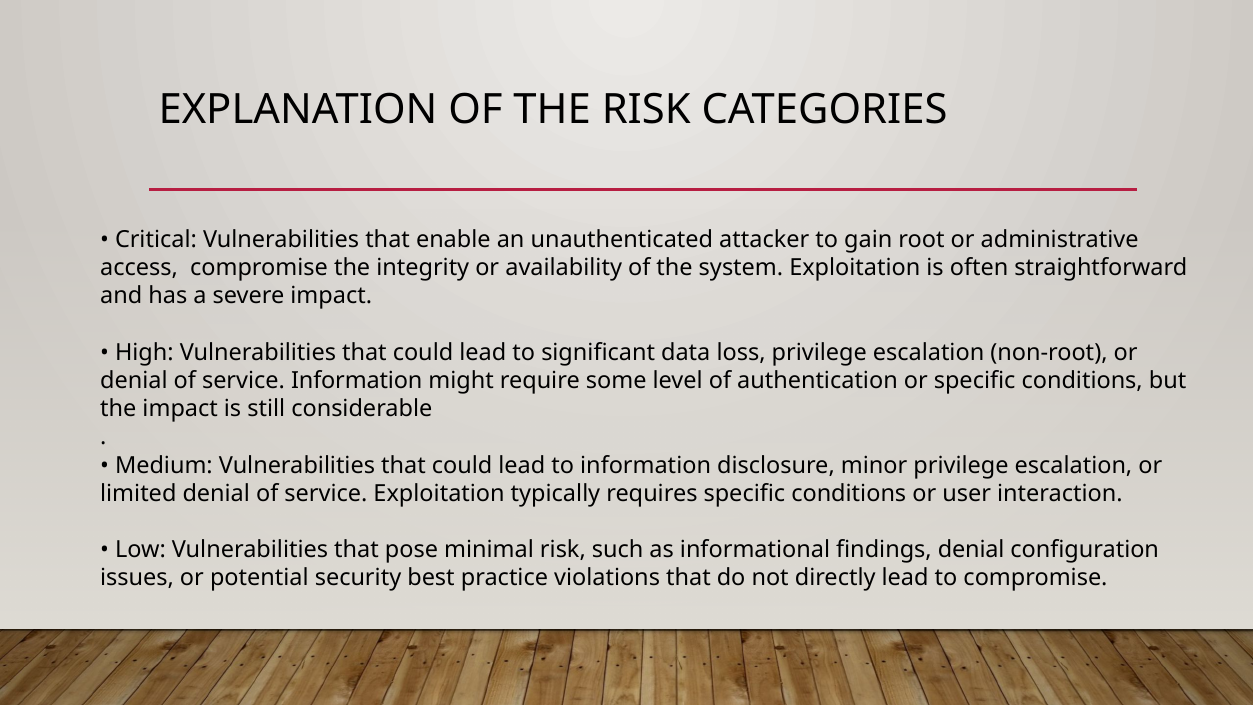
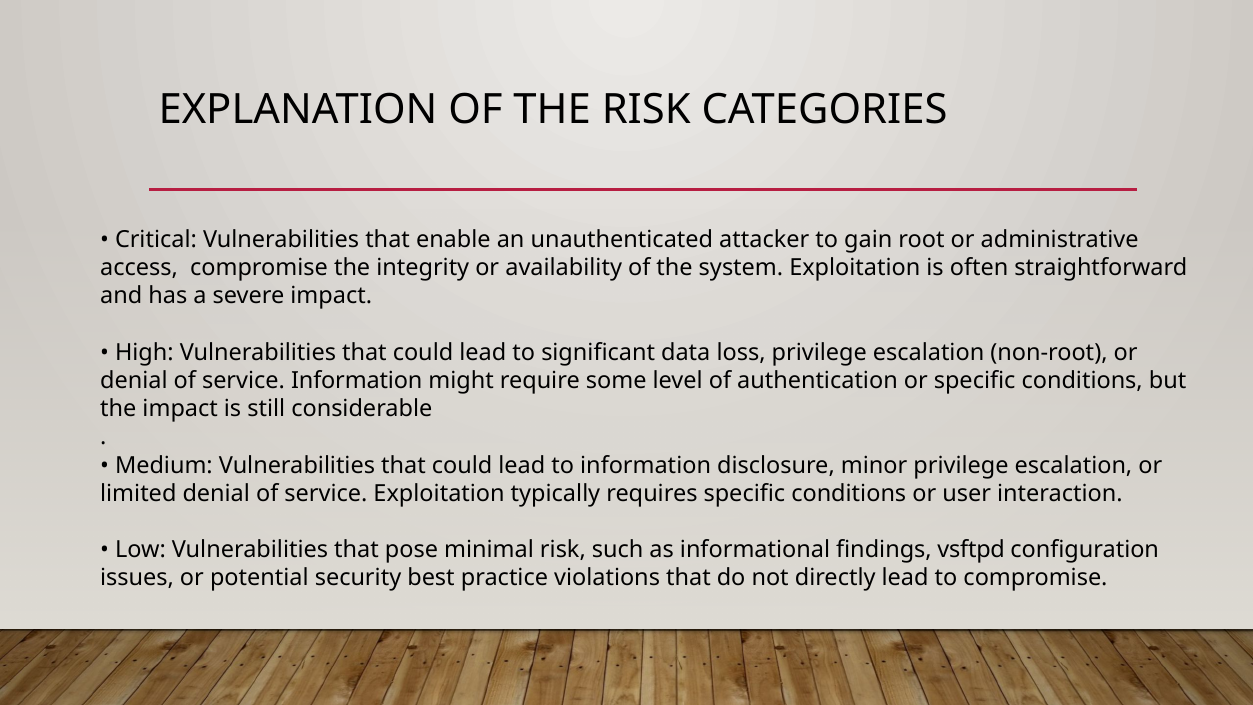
findings denial: denial -> vsftpd (971, 550)
